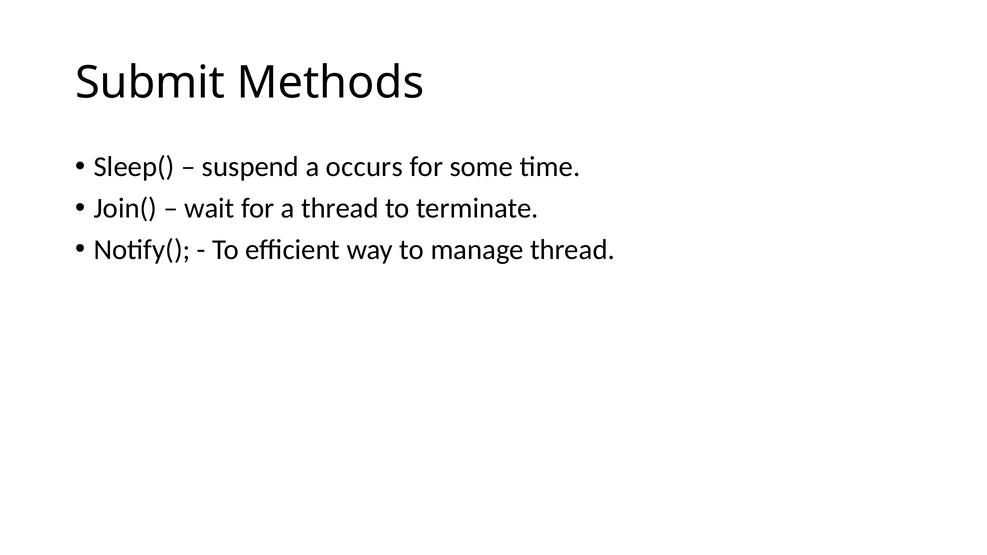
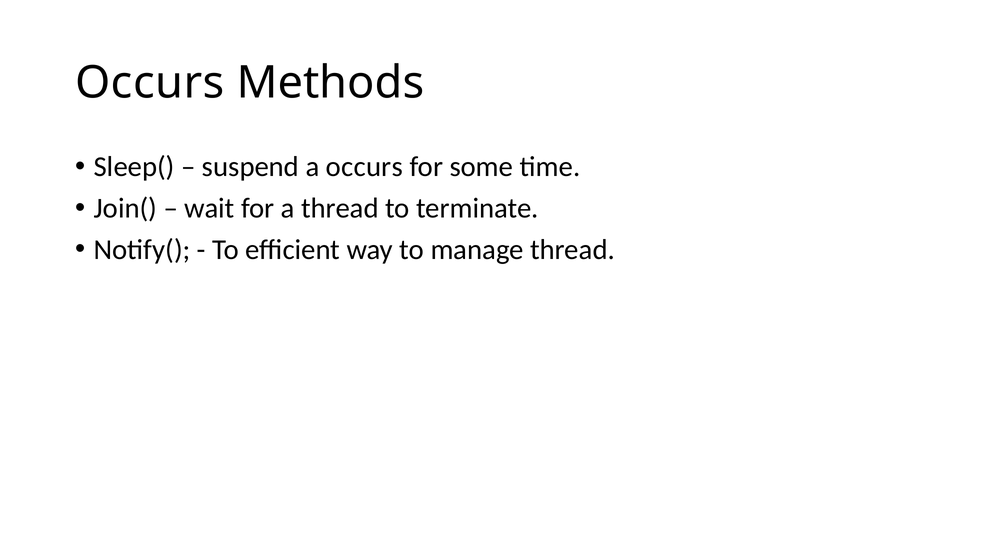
Submit: Submit -> Occurs (150, 83)
